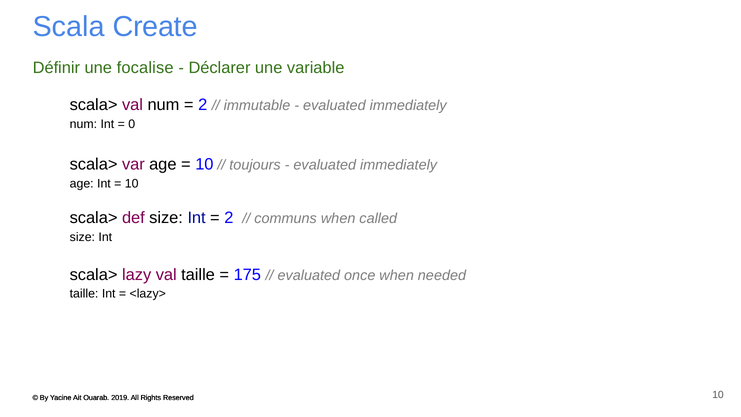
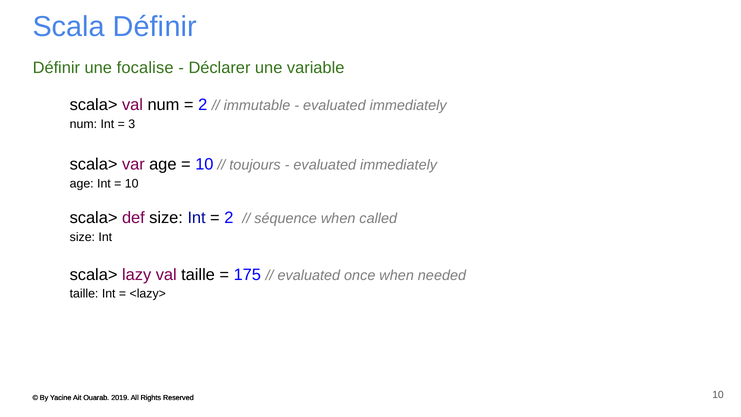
Scala Create: Create -> Définir (155, 27)
0: 0 -> 3 (132, 124)
communs: communs -> séquence (286, 218)
